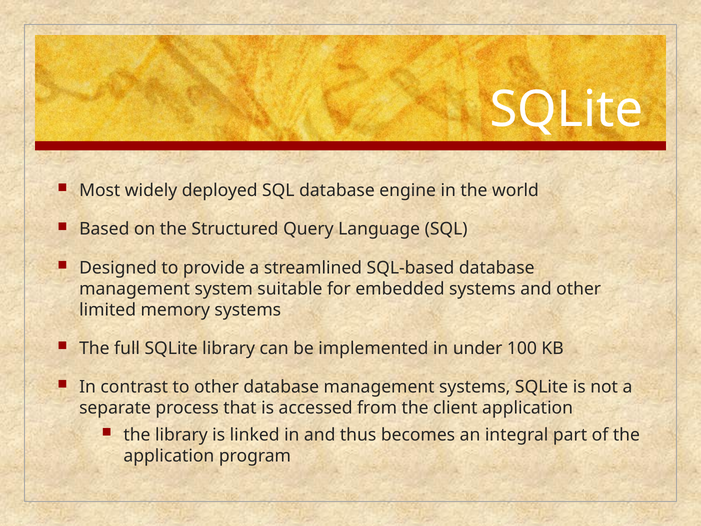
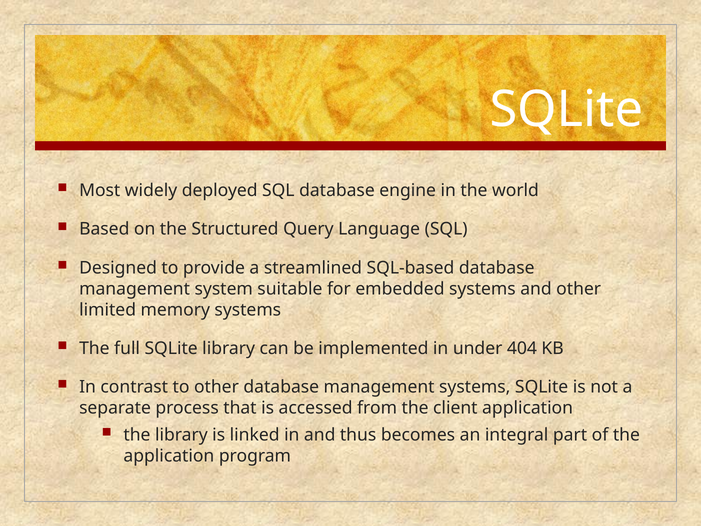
100: 100 -> 404 (522, 348)
